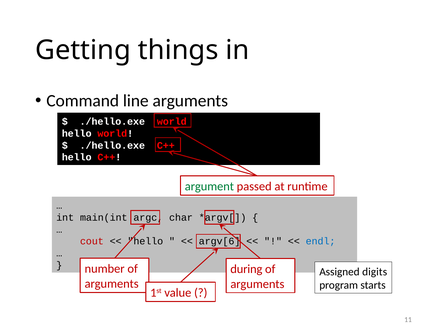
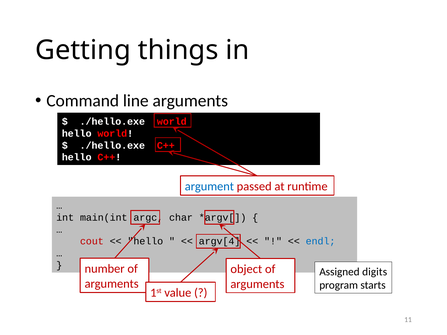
argument colour: green -> blue (209, 187)
argv[6: argv[6 -> argv[4 (220, 241)
during: during -> object (246, 269)
